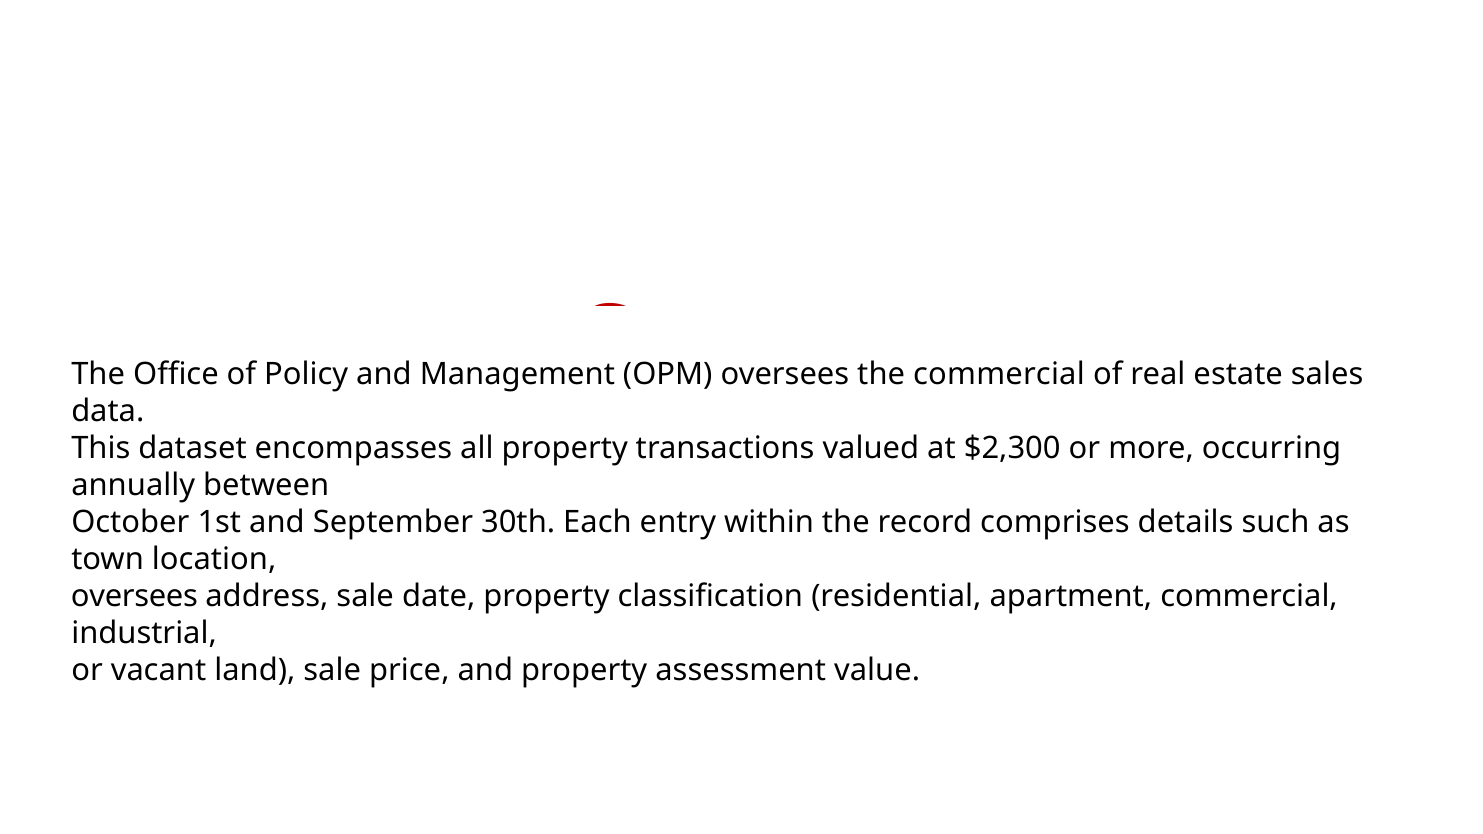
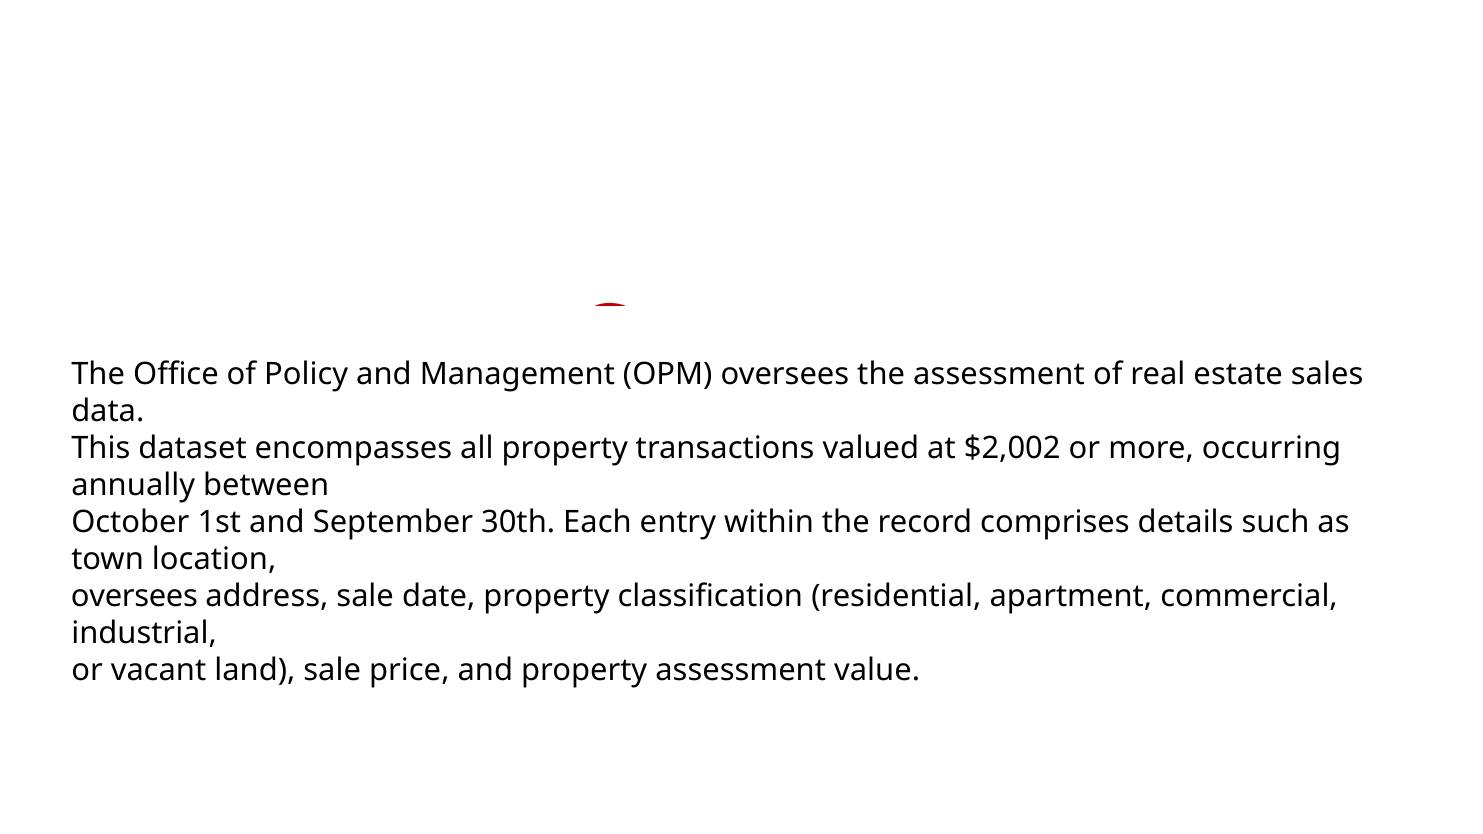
commercial: commercial -> assessment (999, 374)
$2,300: $2,300 -> $2,002 (1012, 448)
